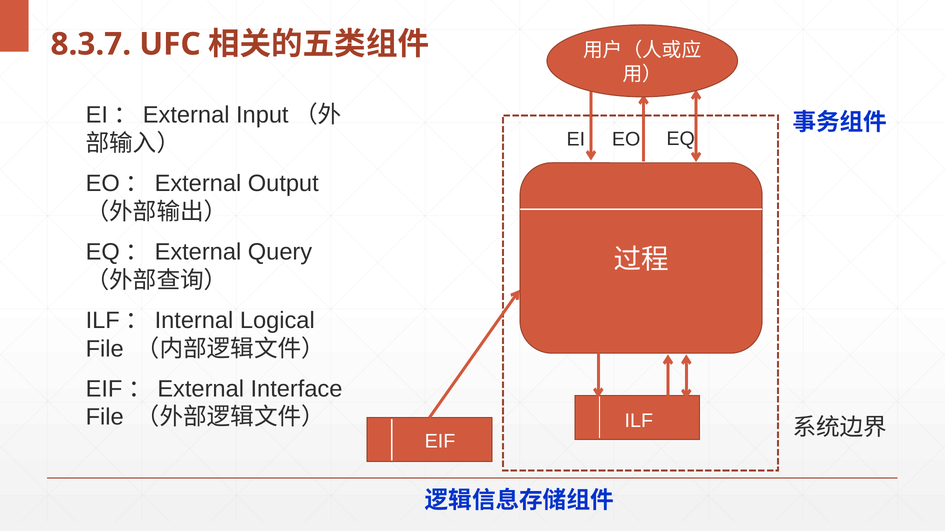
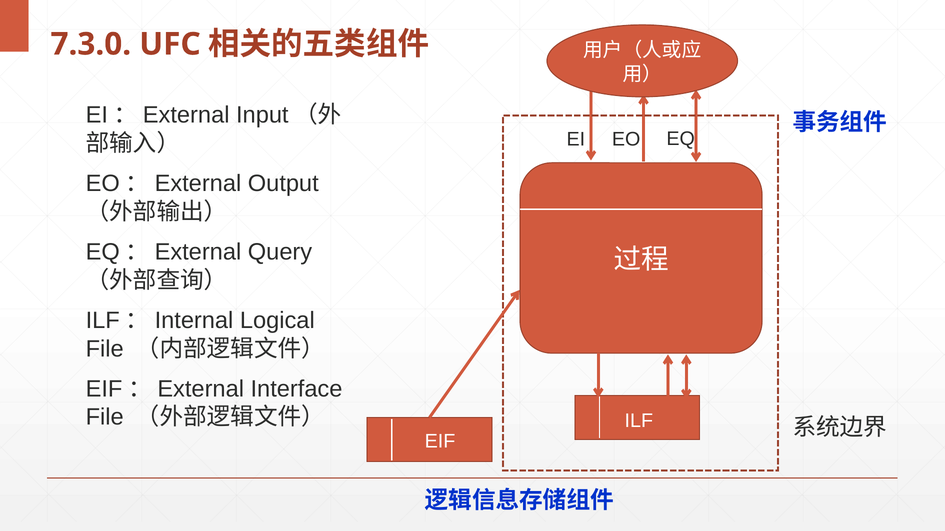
8.3.7: 8.3.7 -> 7.3.0 (91, 44)
